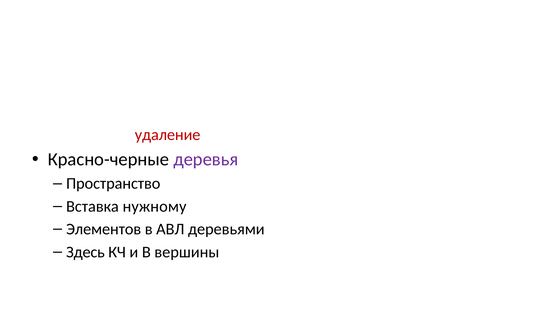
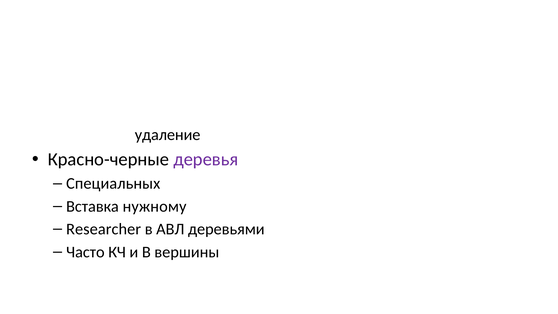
удаление colour: red -> black (168, 135)
Пространство: Пространство -> Специальных (113, 183)
Элементов: Элементов -> Researcher (104, 229)
Здесь: Здесь -> Часто (85, 252)
